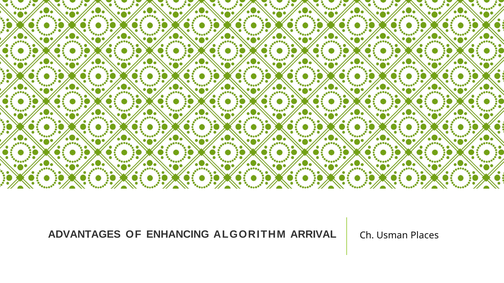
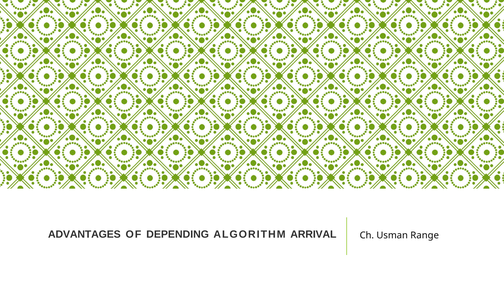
ENHANCING: ENHANCING -> DEPENDING (178, 235)
Places: Places -> Range (425, 236)
